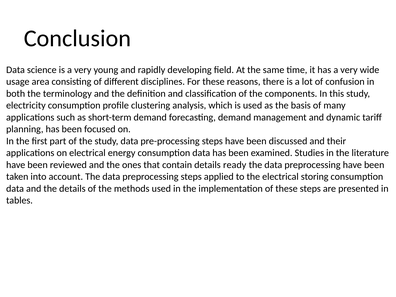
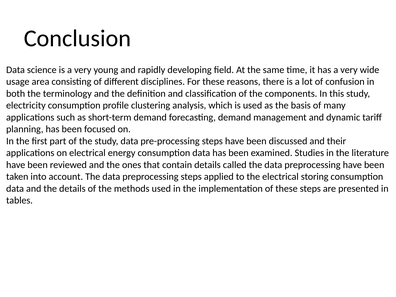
ready: ready -> called (235, 165)
